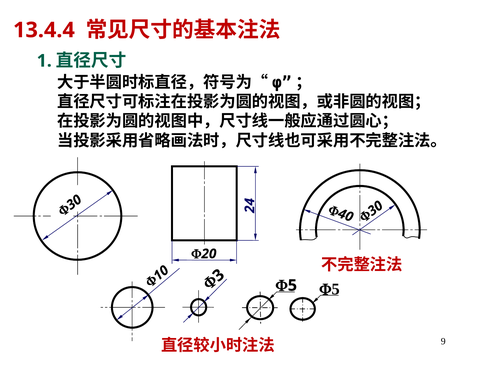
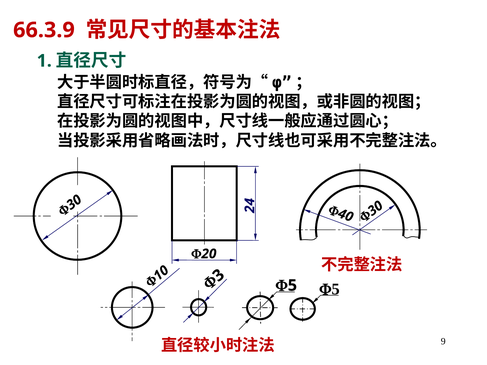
13.4.4: 13.4.4 -> 66.3.9 (44, 30)
